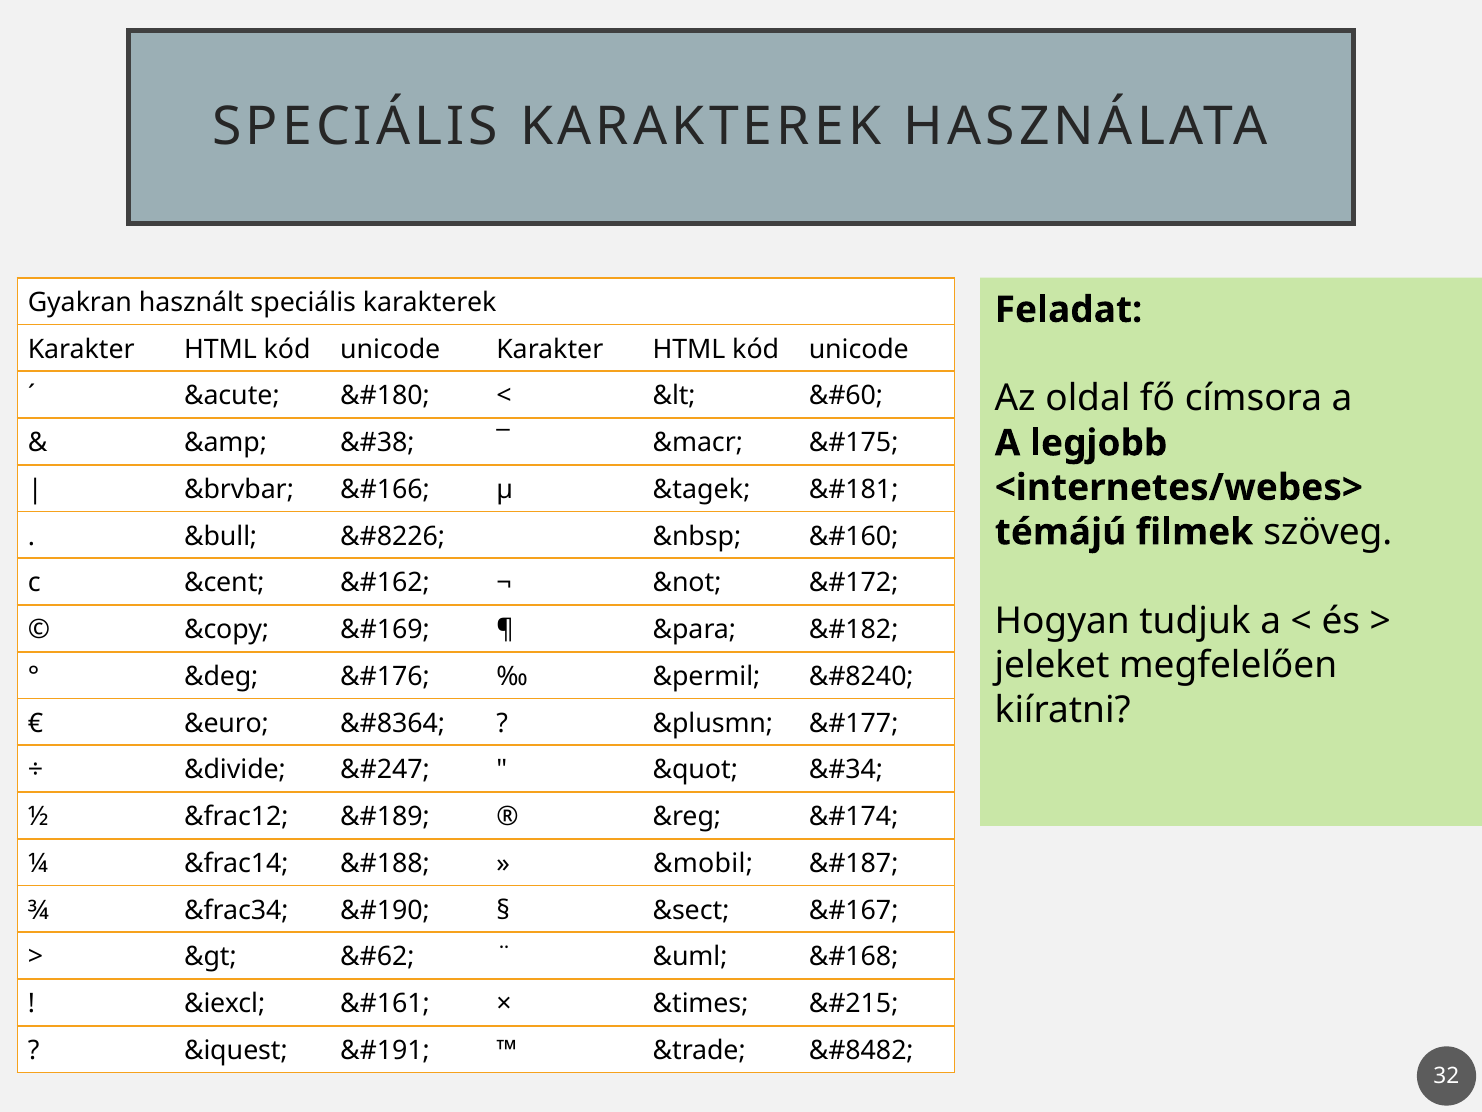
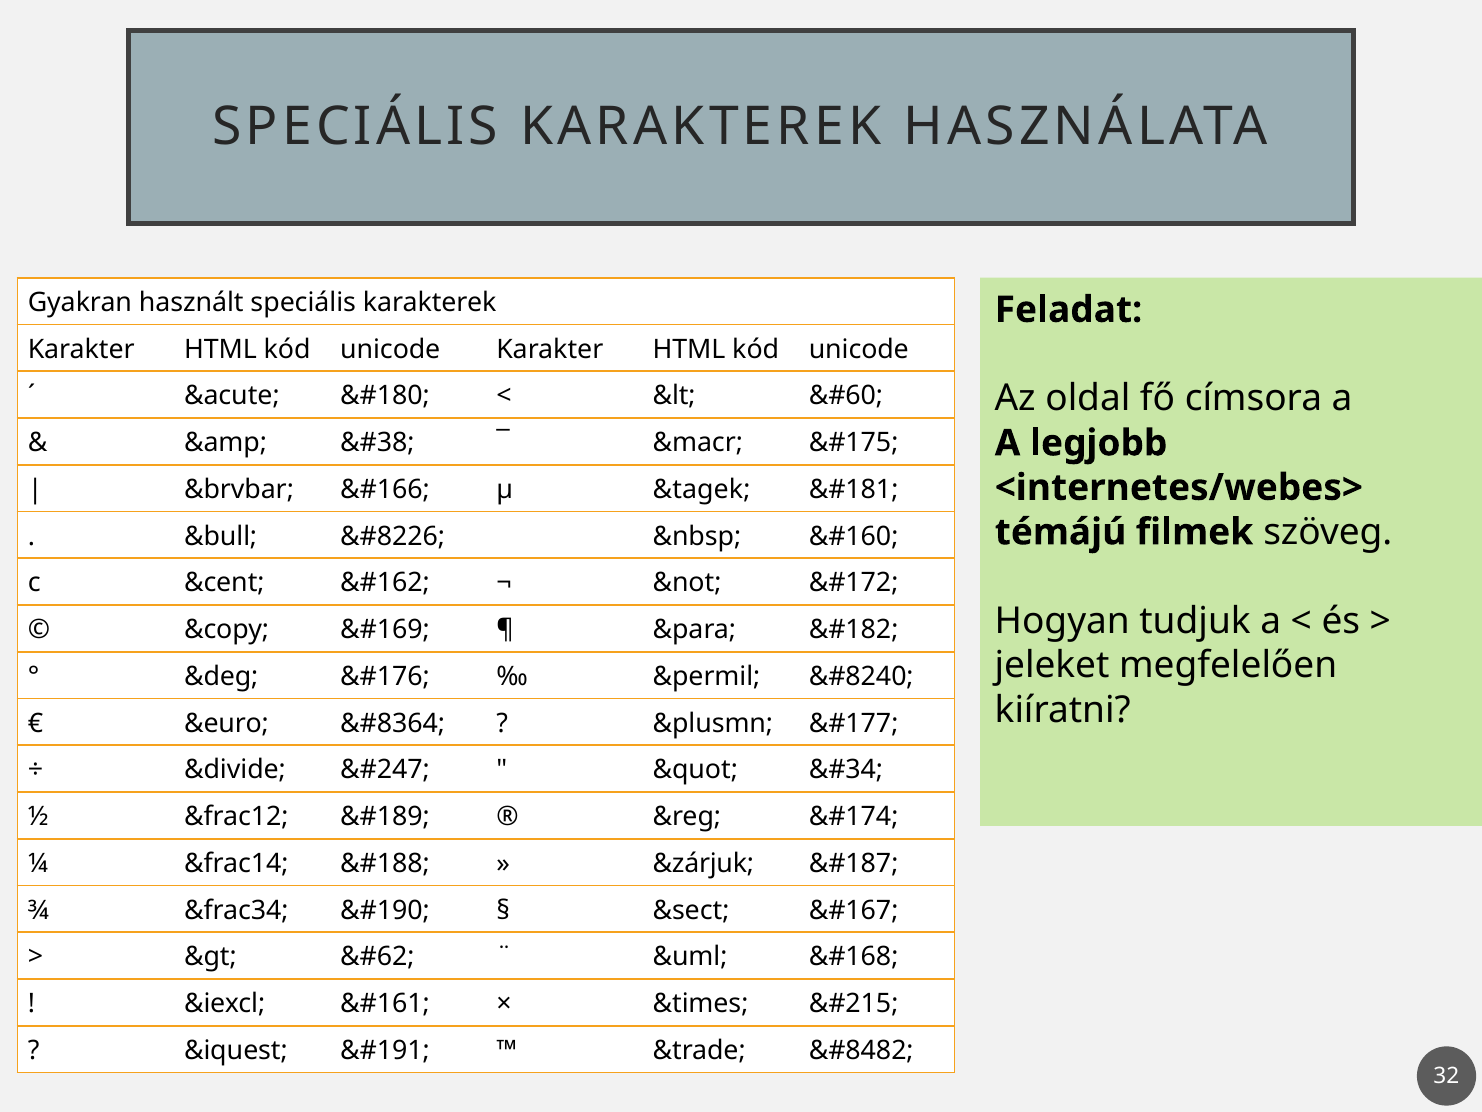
&mobil: &mobil -> &zárjuk (703, 863)
